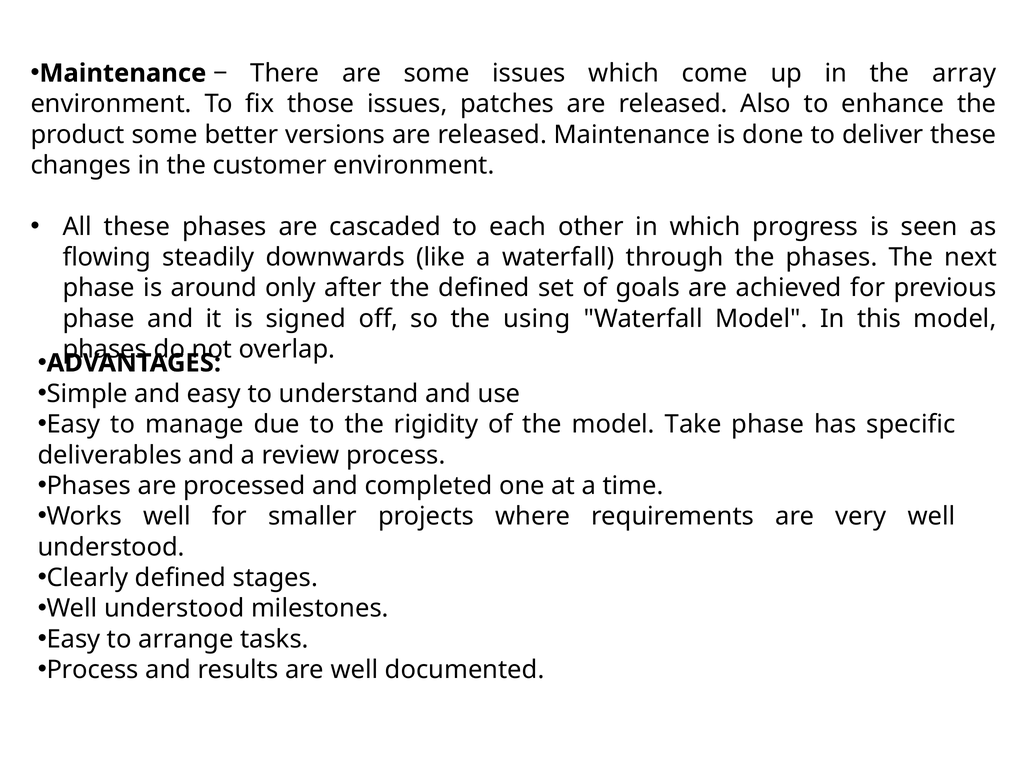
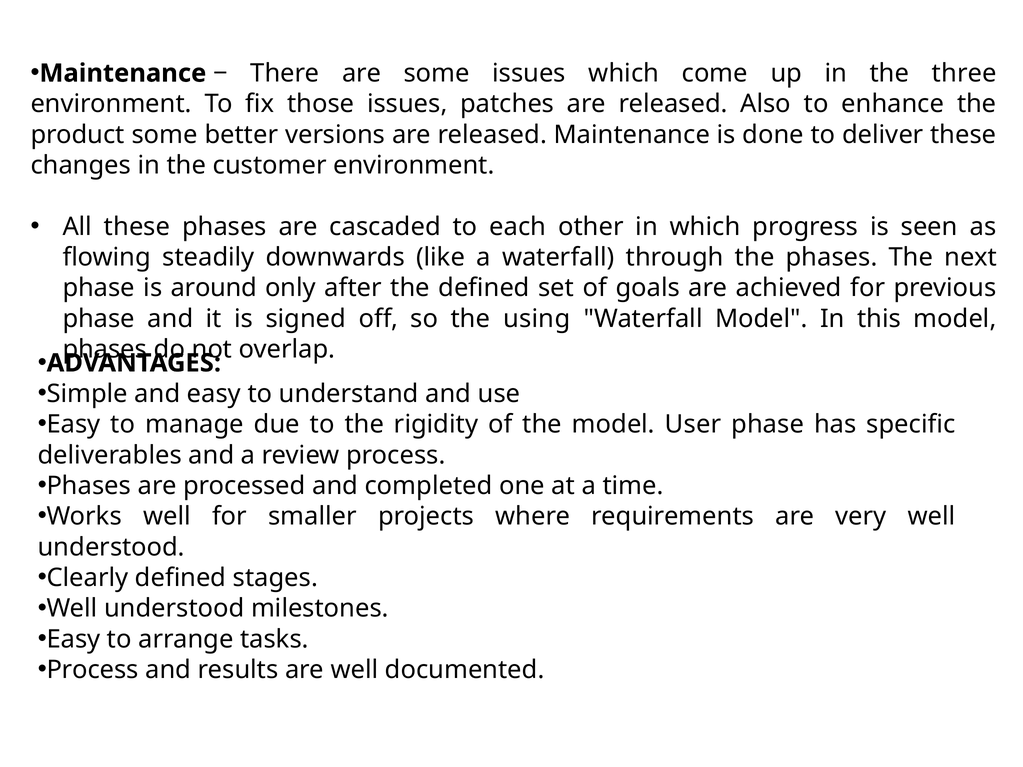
array: array -> three (964, 73)
Take: Take -> User (693, 425)
